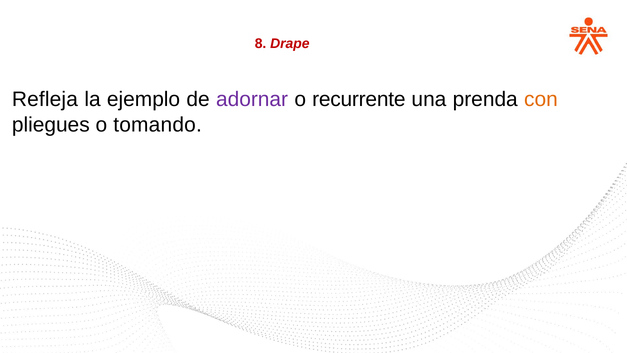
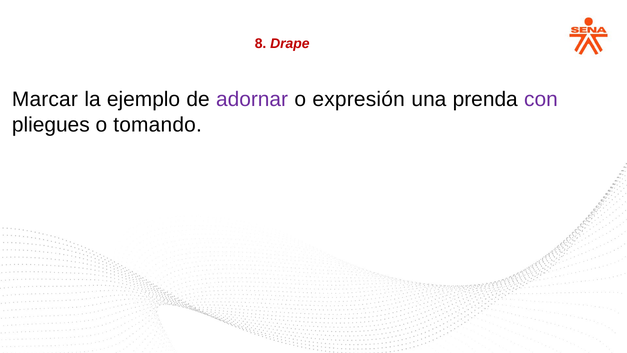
Refleja: Refleja -> Marcar (45, 99)
recurrente: recurrente -> expresión (359, 99)
con colour: orange -> purple (541, 99)
